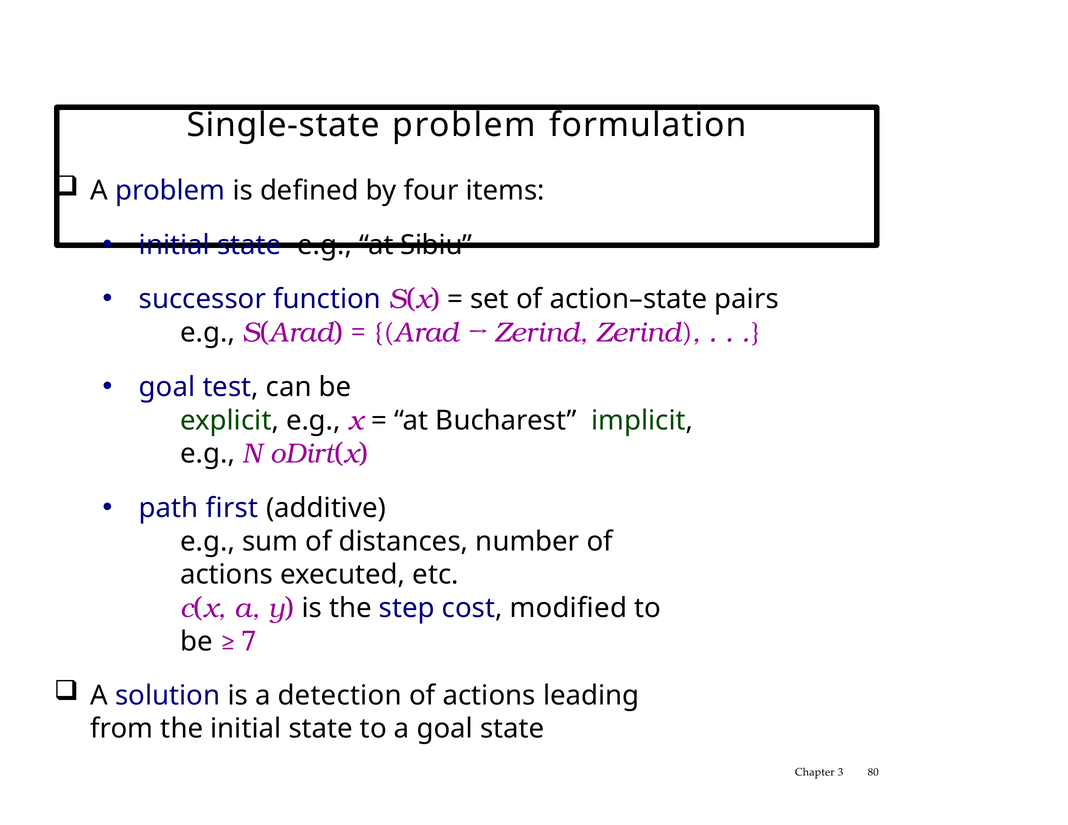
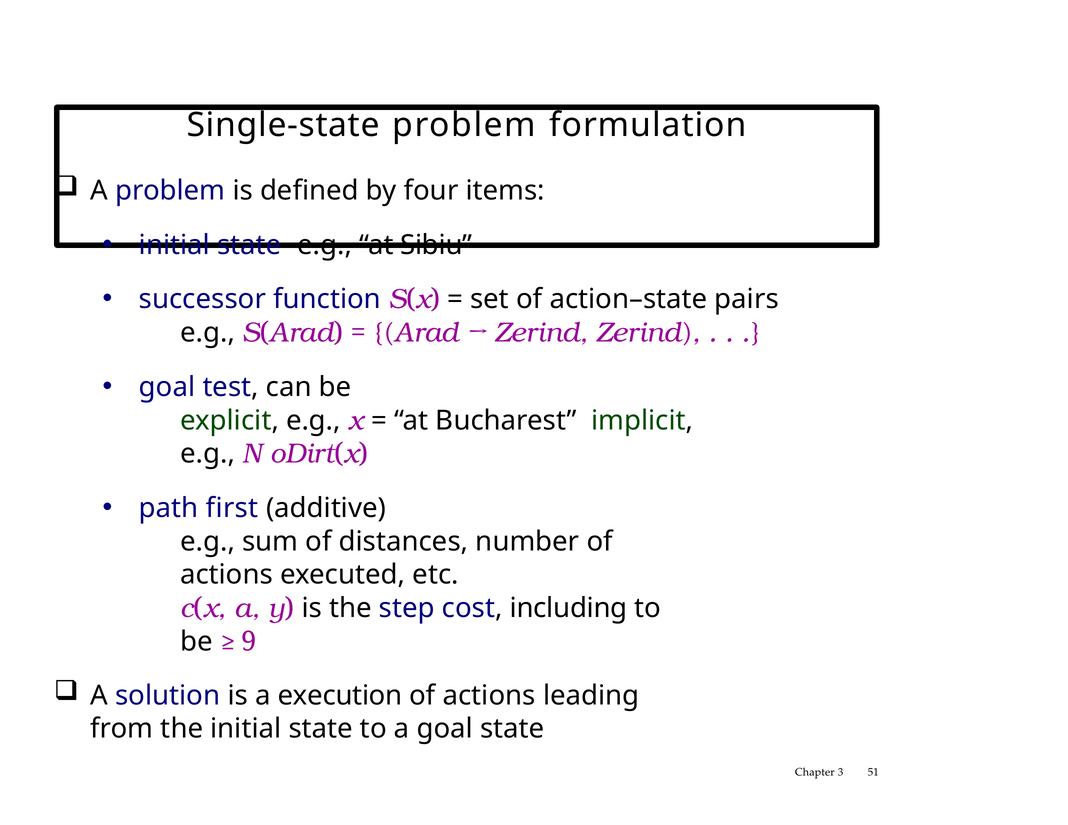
modified: modified -> including (569, 609)
7: 7 -> 9 (249, 642)
detection: detection -> execution (340, 696)
80: 80 -> 51 (873, 773)
